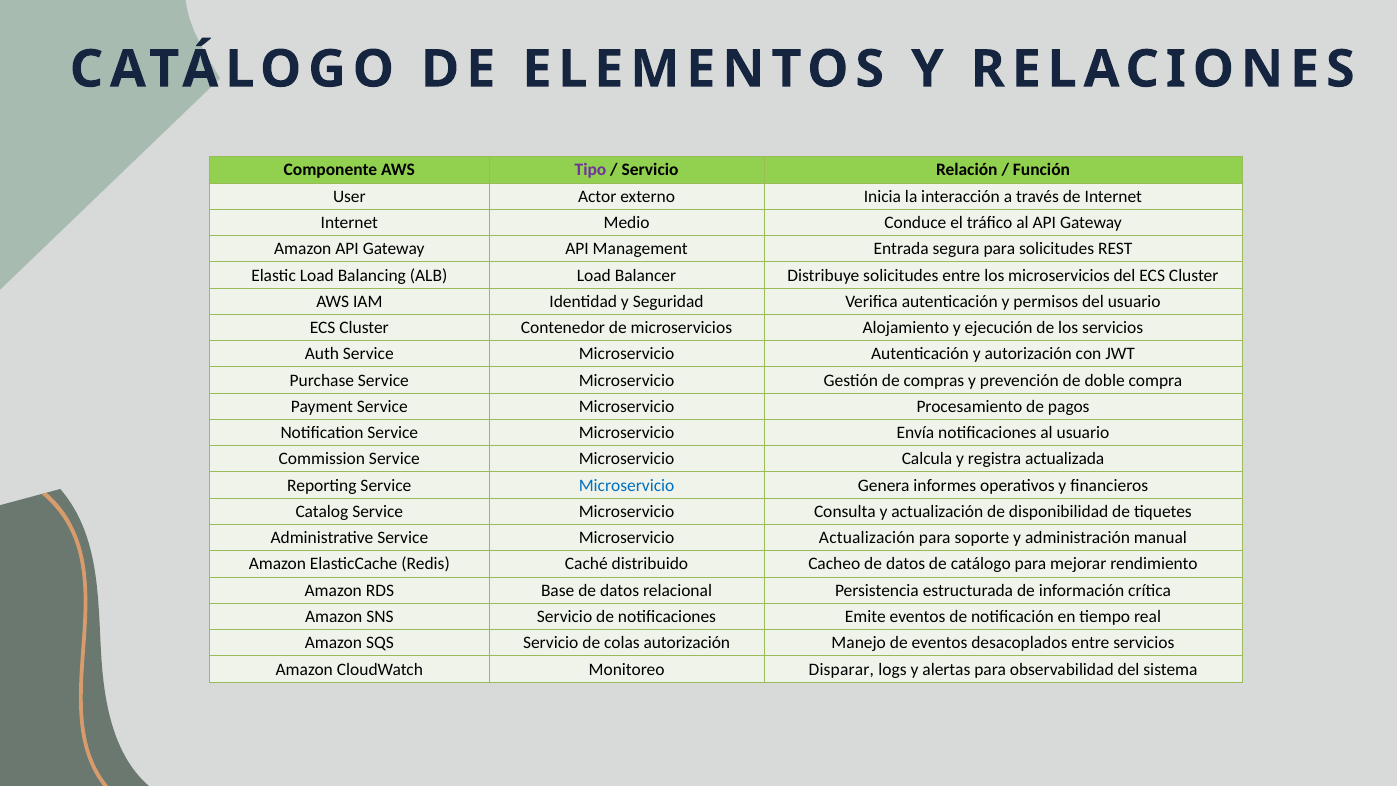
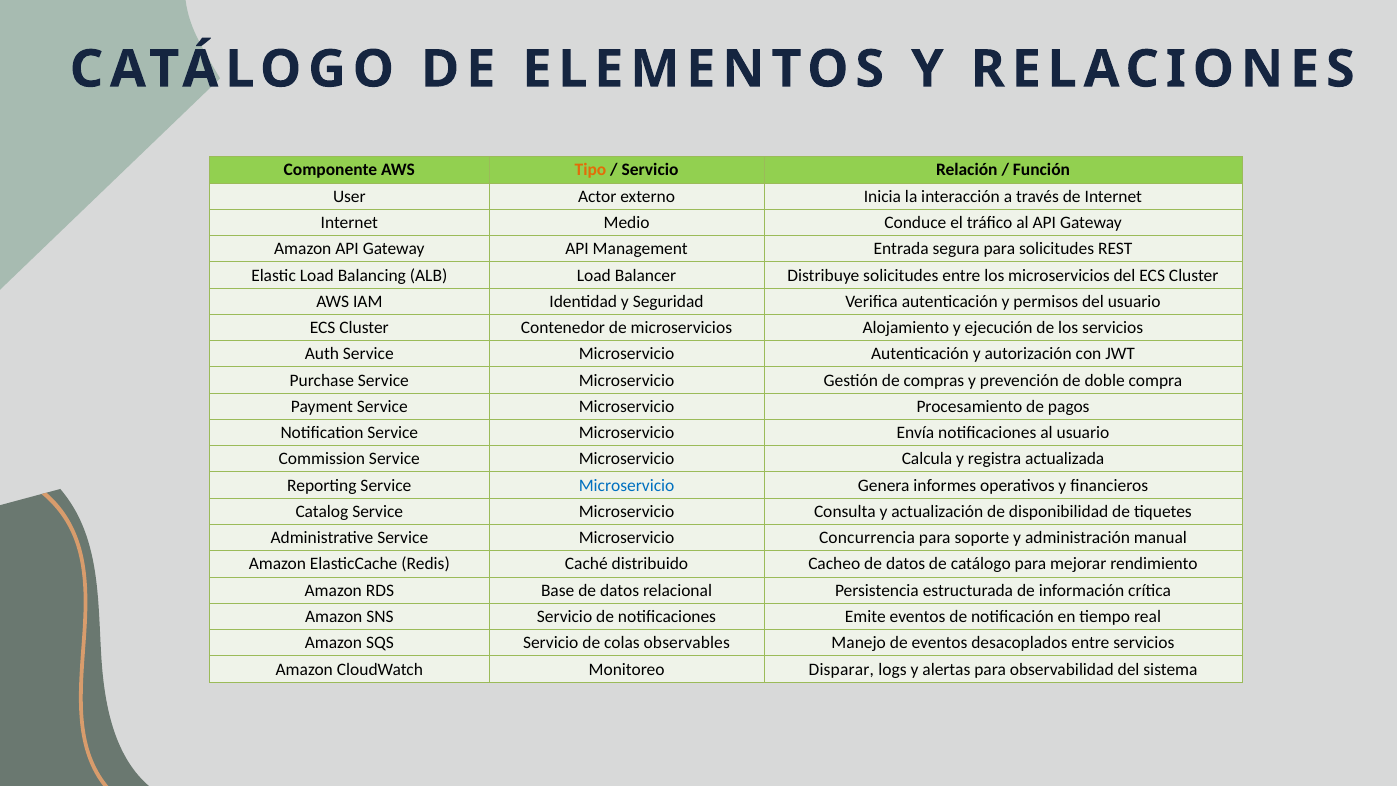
Tipo colour: purple -> orange (590, 170)
Microservicio Actualización: Actualización -> Concurrencia (867, 538)
colas autorización: autorización -> observables (687, 643)
